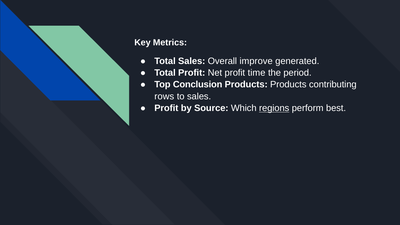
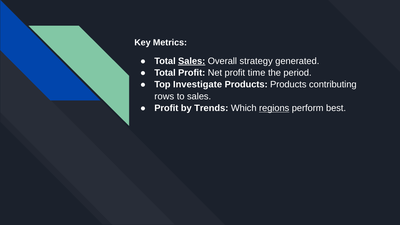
Sales underline: none -> present (192, 61)
improve: improve -> strategy (256, 61)
Conclusion: Conclusion -> Investigate (198, 85)
Source: Source -> Trends (211, 108)
